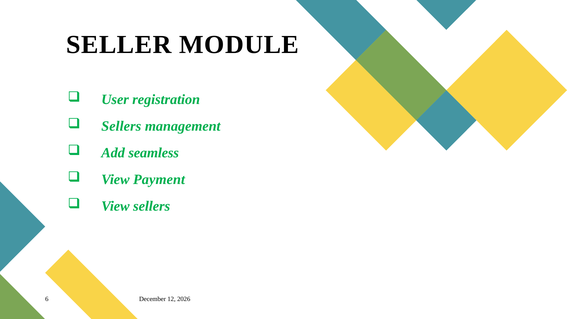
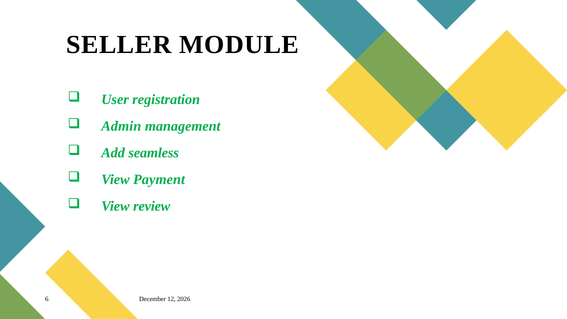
Sellers: Sellers -> Admin (121, 126)
View sellers: sellers -> review (152, 206)
